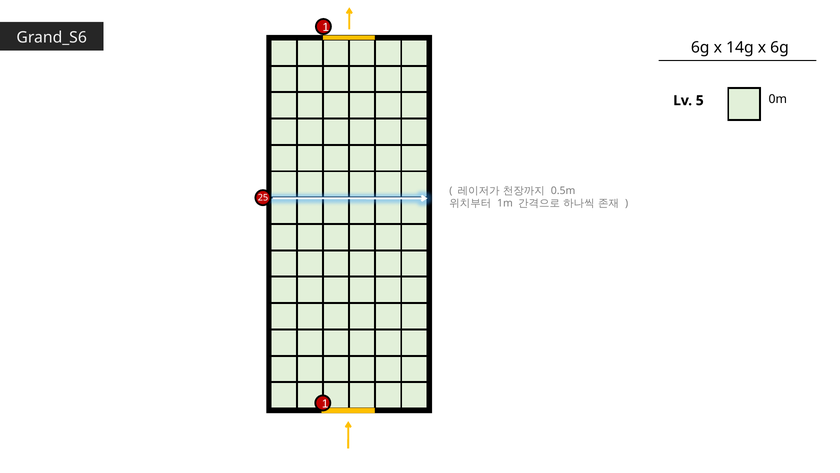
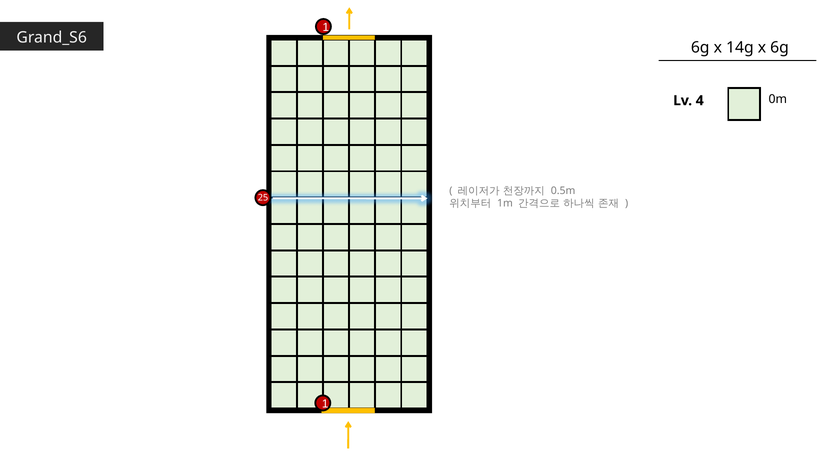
5: 5 -> 4 (700, 100)
